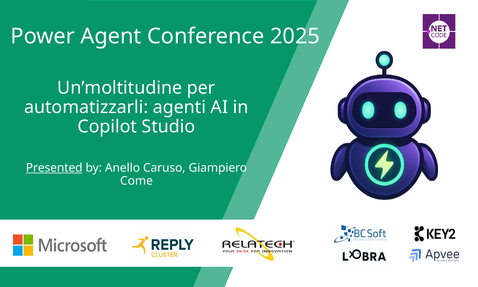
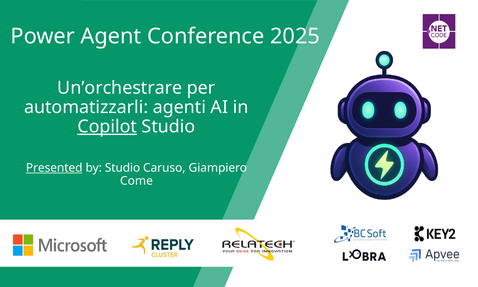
Un’moltitudine: Un’moltitudine -> Un’orchestrare (120, 88)
Copilot underline: none -> present (107, 127)
by Anello: Anello -> Studio (123, 168)
